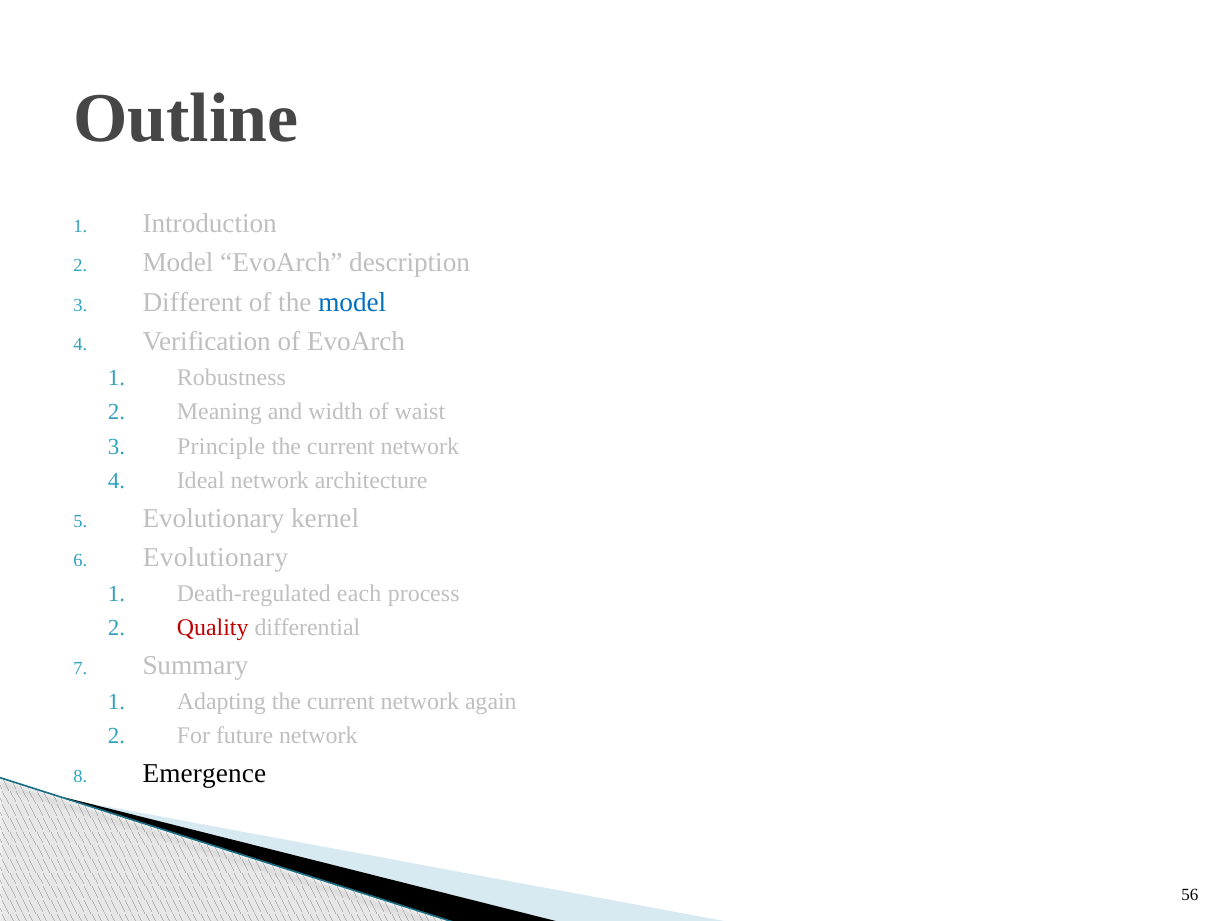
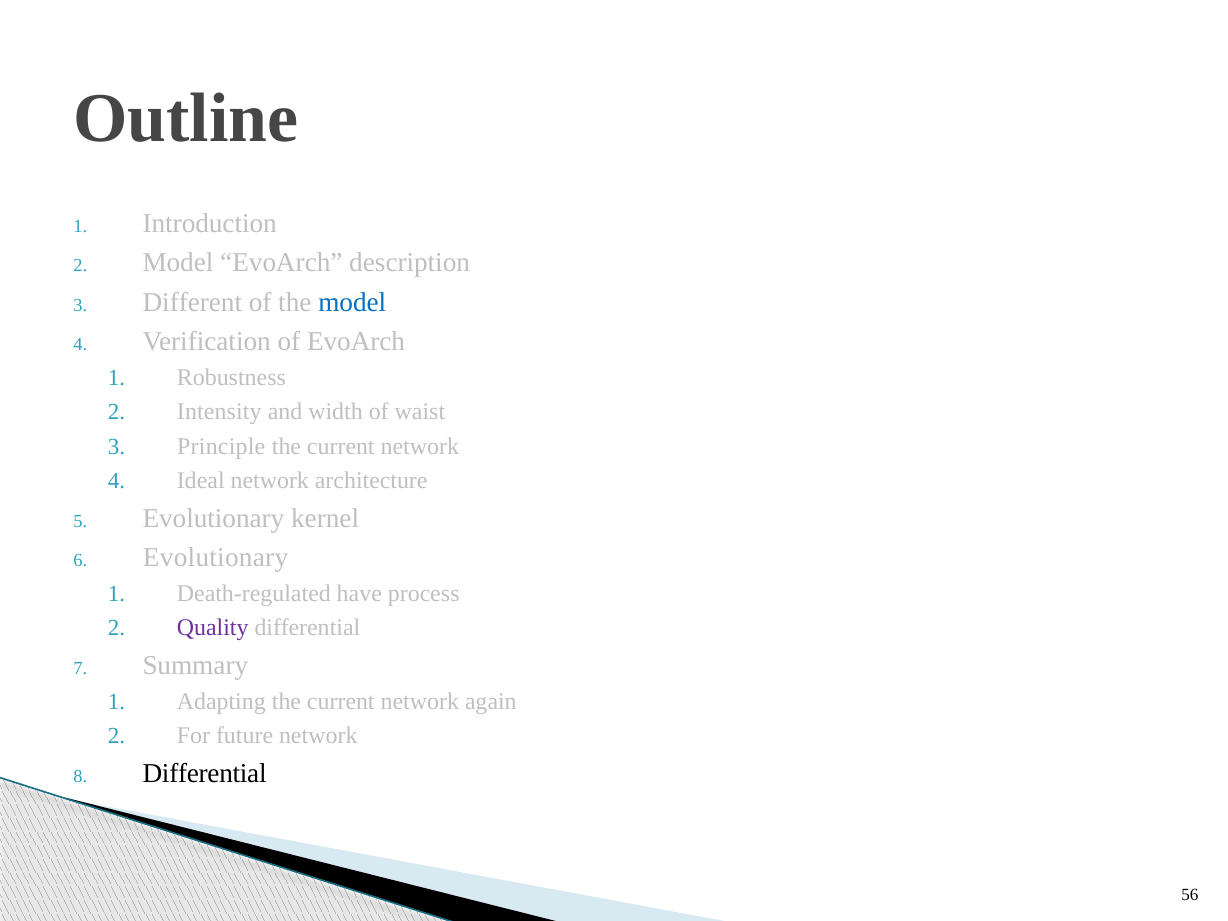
Meaning: Meaning -> Intensity (219, 412)
each: each -> have (359, 594)
Quality colour: red -> purple (213, 628)
Emergence: Emergence -> Differential (205, 774)
